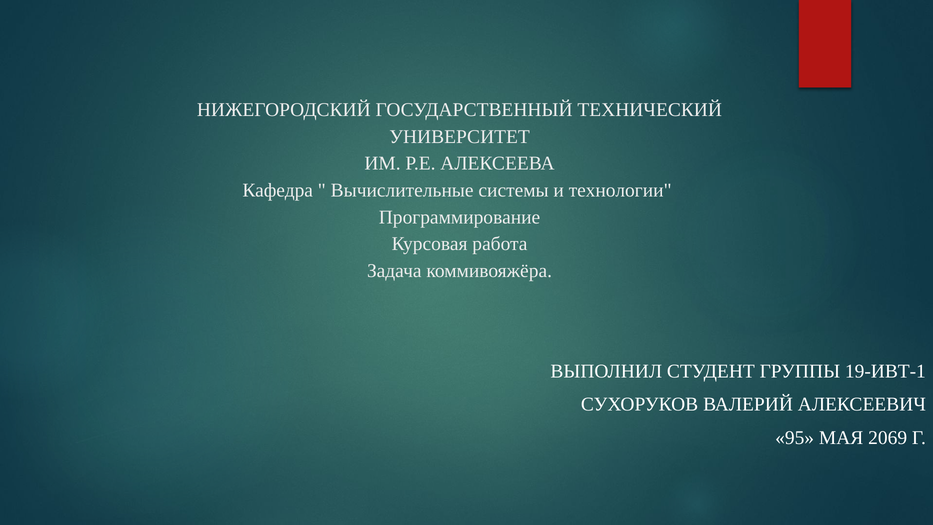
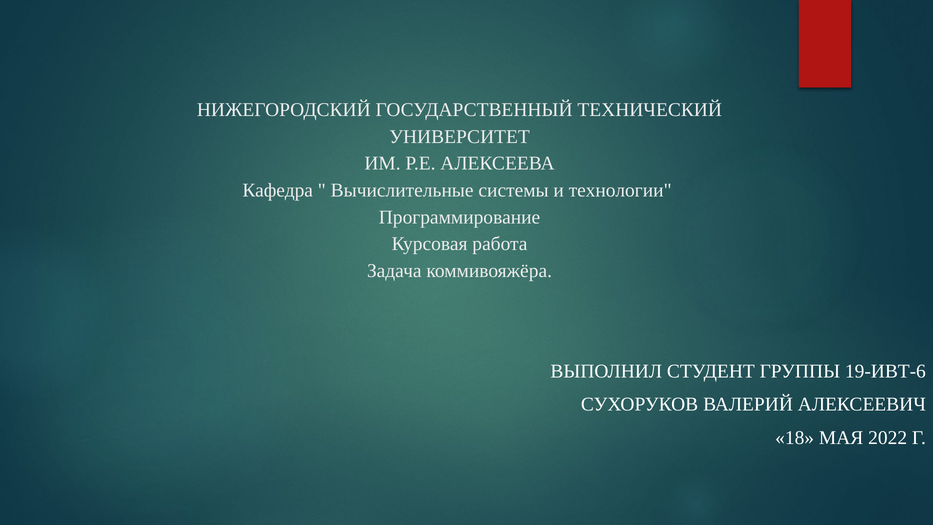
19-ИВТ-1: 19-ИВТ-1 -> 19-ИВТ-6 (885, 371)
95: 95 -> 18 (795, 437)
2069: 2069 -> 2022 (888, 437)
